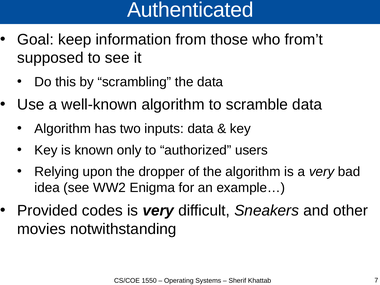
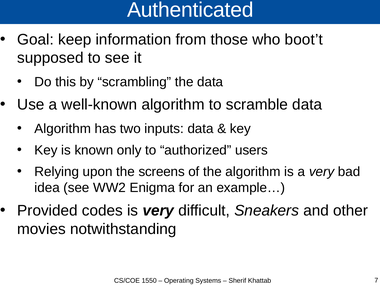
from’t: from’t -> boot’t (304, 39)
dropper: dropper -> screens (162, 172)
